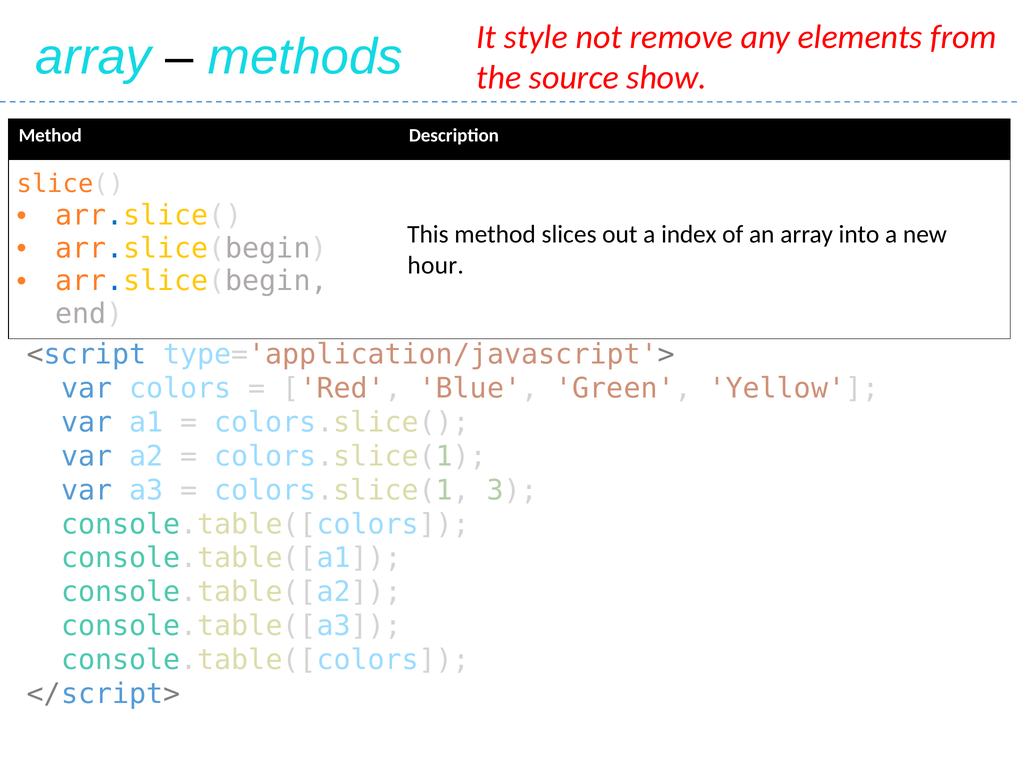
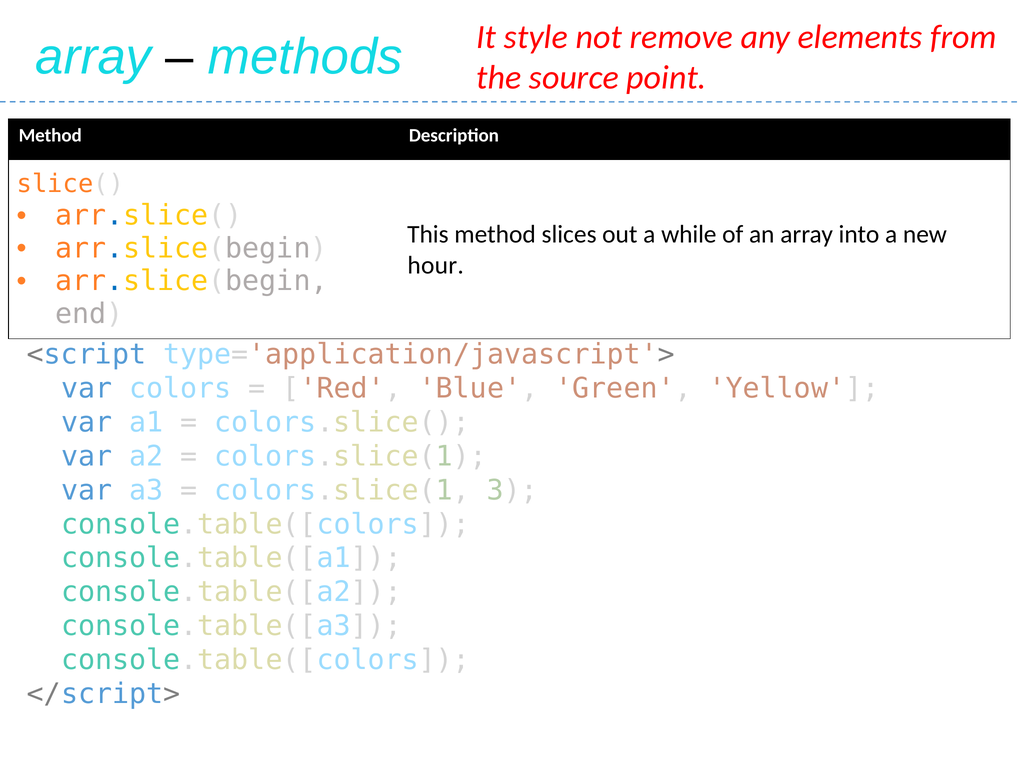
show: show -> point (666, 78)
index: index -> while (689, 234)
